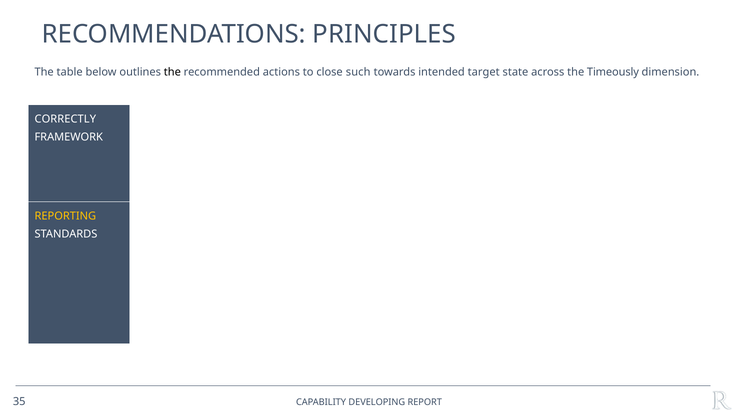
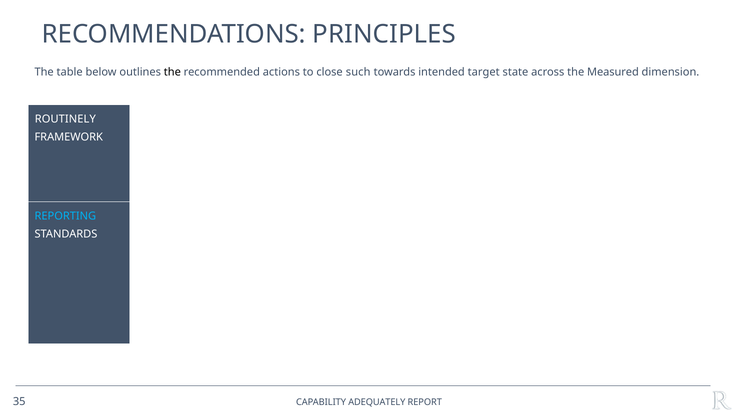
Timeously: Timeously -> Measured (613, 72)
CORRECTLY: CORRECTLY -> ROUTINELY (65, 119)
REPORTING colour: yellow -> light blue (65, 216)
DEVELOPING: DEVELOPING -> ADEQUATELY (377, 402)
